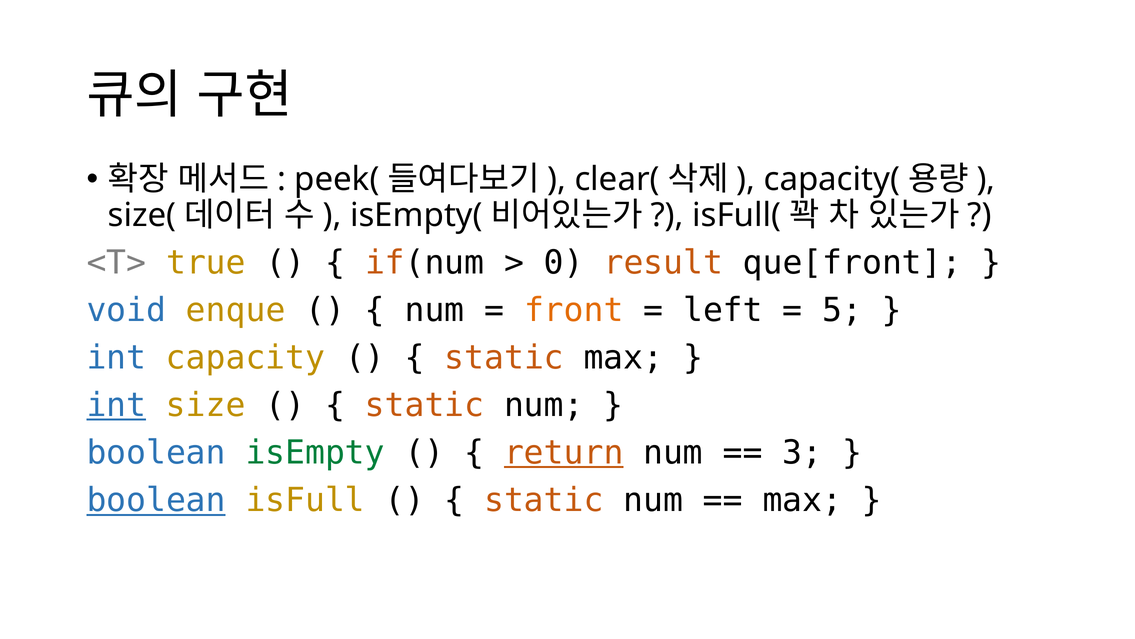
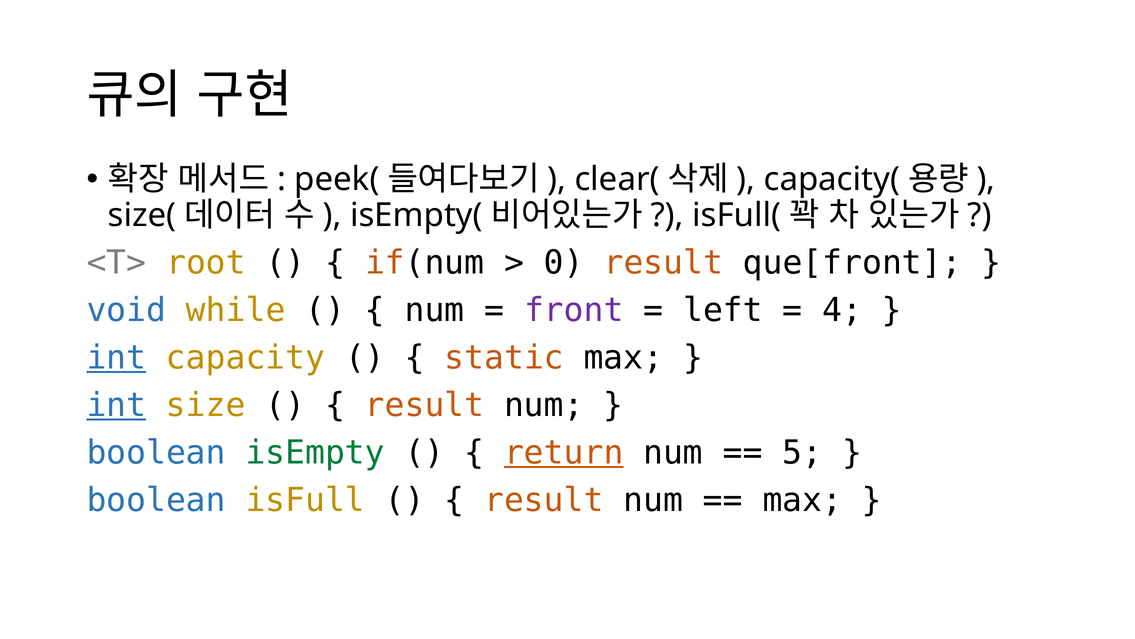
true: true -> root (206, 262)
enque: enque -> while (236, 310)
front colour: orange -> purple (574, 310)
5: 5 -> 4 (842, 310)
int underline: none -> present (116, 358)
static: static -> result (425, 405)
3: 3 -> 5 (802, 453)
boolean underline: present -> none (156, 500)
static: static -> result (544, 500)
